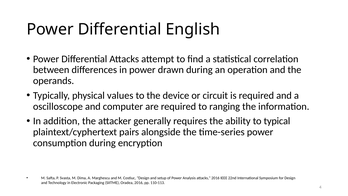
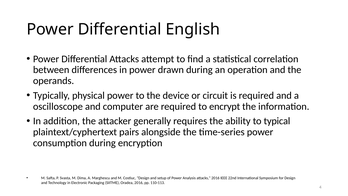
physical values: values -> power (120, 95)
ranging: ranging -> encrypt (225, 106)
